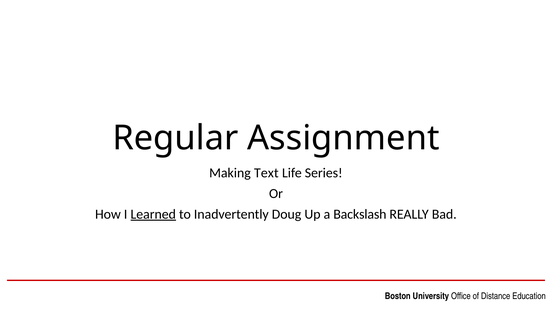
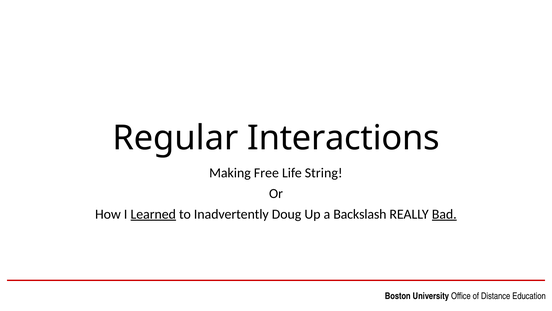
Assignment: Assignment -> Interactions (343, 138)
Text: Text -> Free (266, 173)
Series: Series -> String (324, 173)
Bad underline: none -> present (444, 214)
